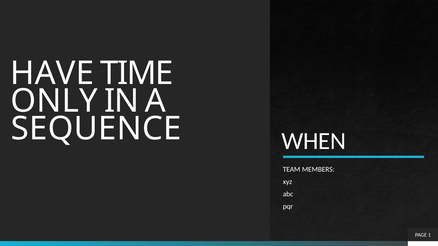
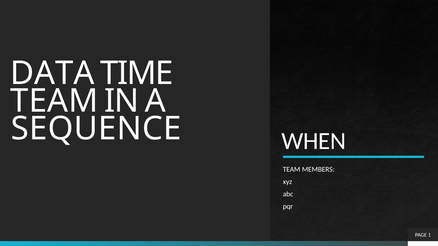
HAVE: HAVE -> DATA (52, 74)
ONLY: ONLY -> TEAM (54, 101)
